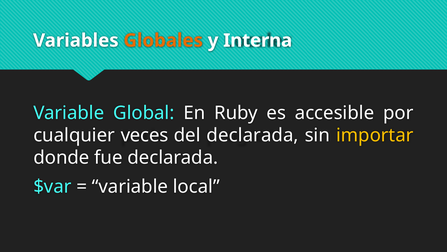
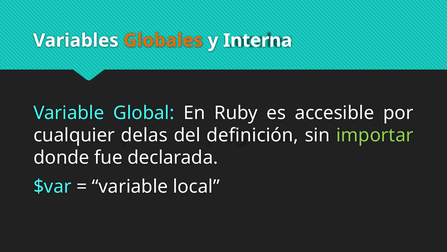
veces: veces -> delas (144, 135)
del declarada: declarada -> definición (253, 135)
importar colour: yellow -> light green (375, 135)
